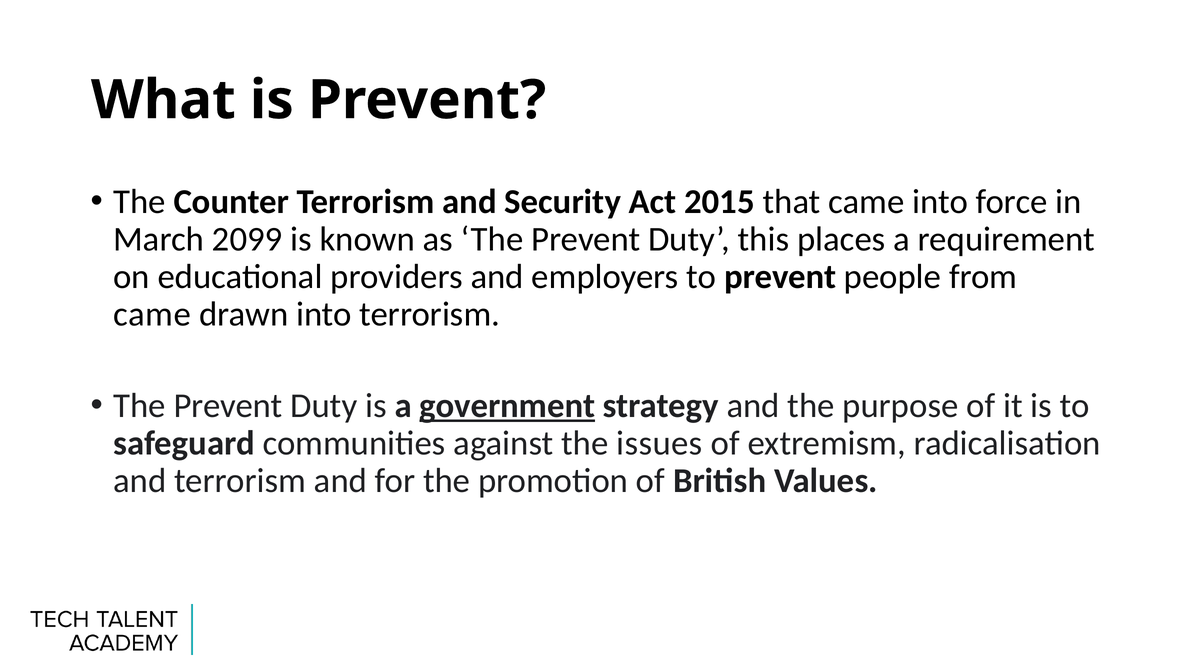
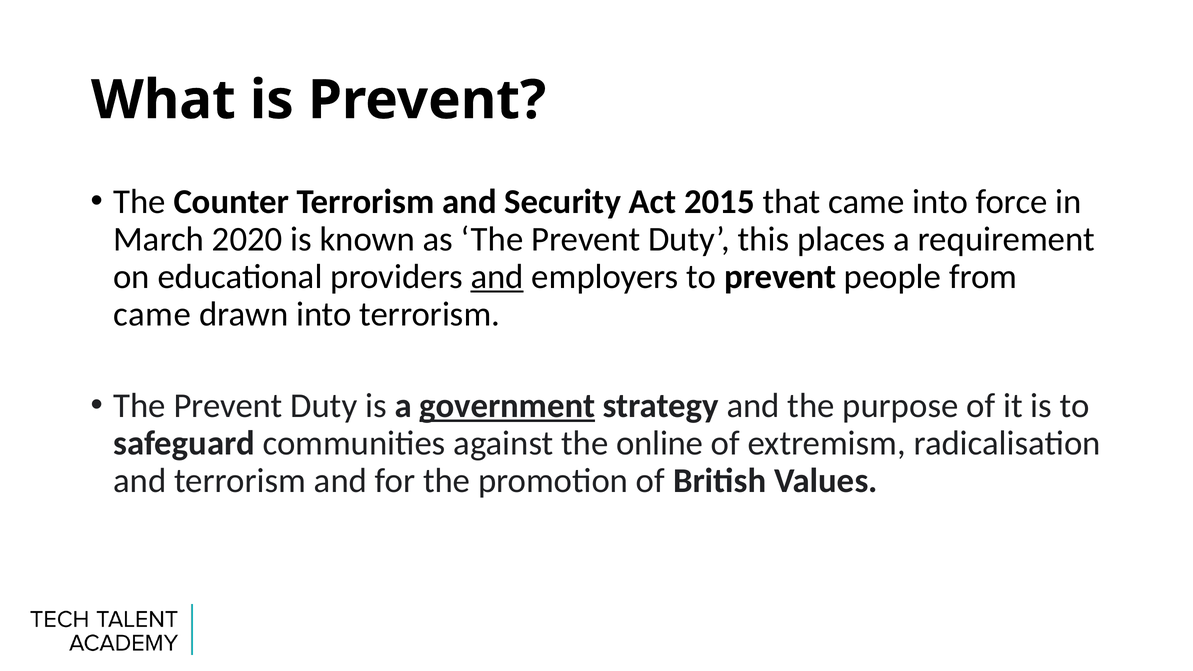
2099: 2099 -> 2020 (247, 239)
and underline: none -> present (497, 277)
issues: issues -> online (660, 443)
